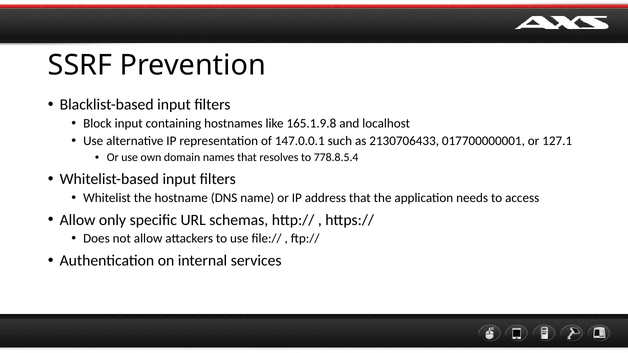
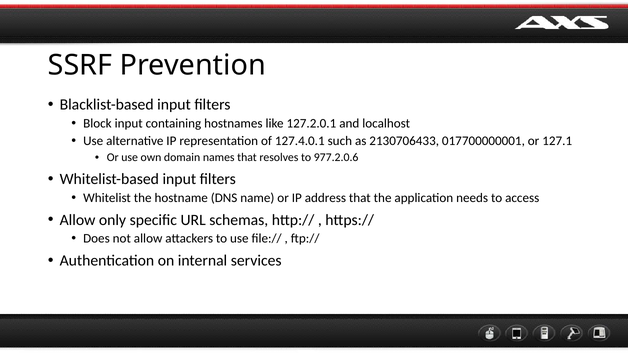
165.1.9.8: 165.1.9.8 -> 127.2.0.1 (311, 124)
147.0.0.1: 147.0.0.1 -> 127.4.0.1 (300, 141)
778.8.5.4: 778.8.5.4 -> 977.2.0.6 (336, 158)
